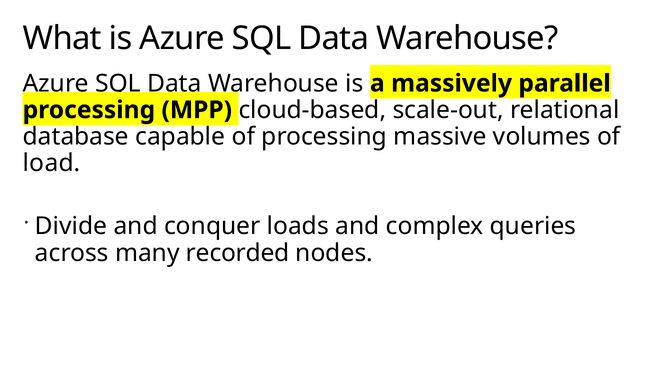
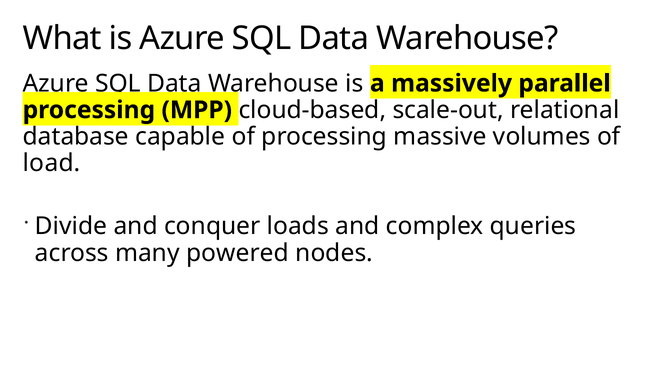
recorded: recorded -> powered (238, 253)
